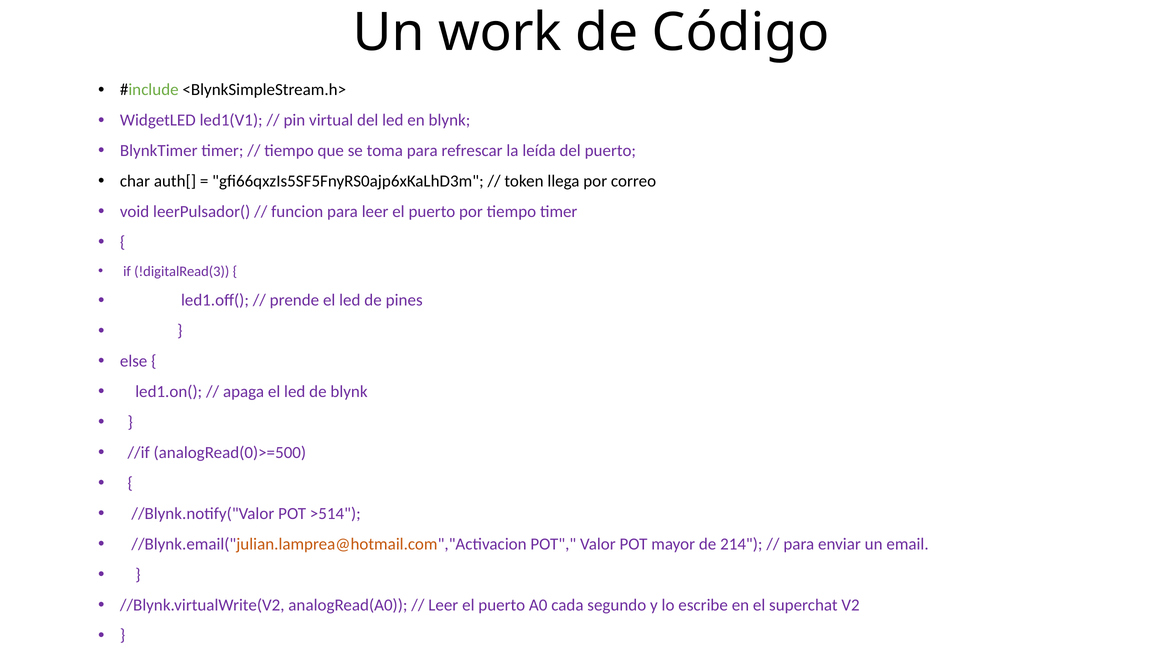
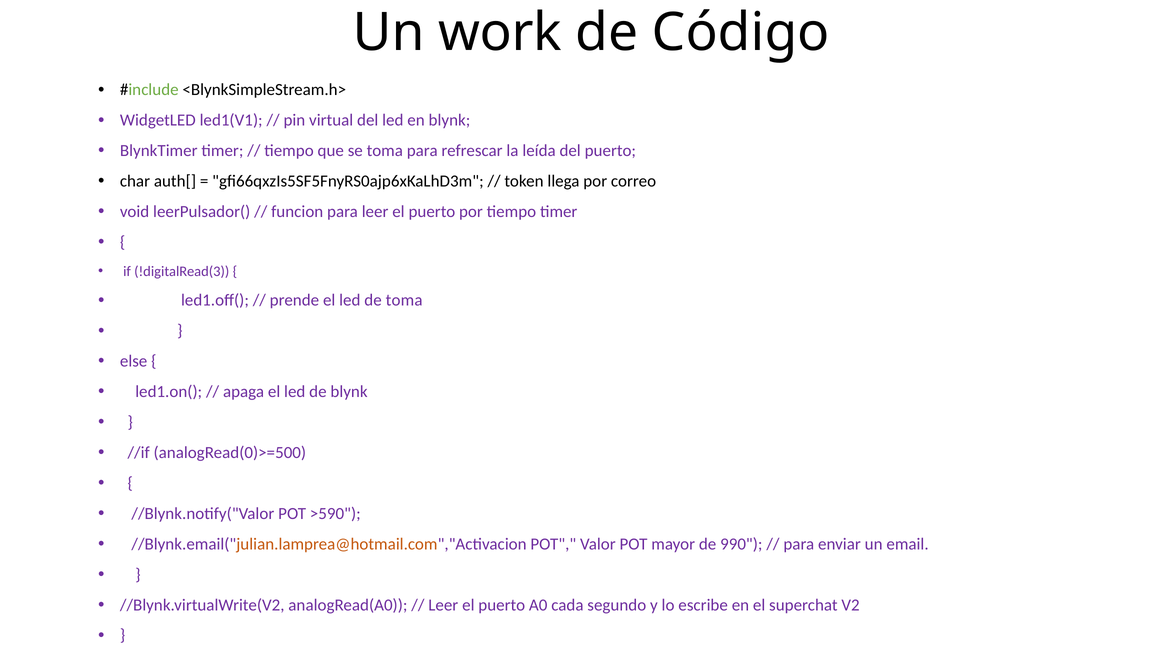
de pines: pines -> toma (404, 301)
>514: >514 -> >590 (335, 514)
214: 214 -> 990 (741, 545)
